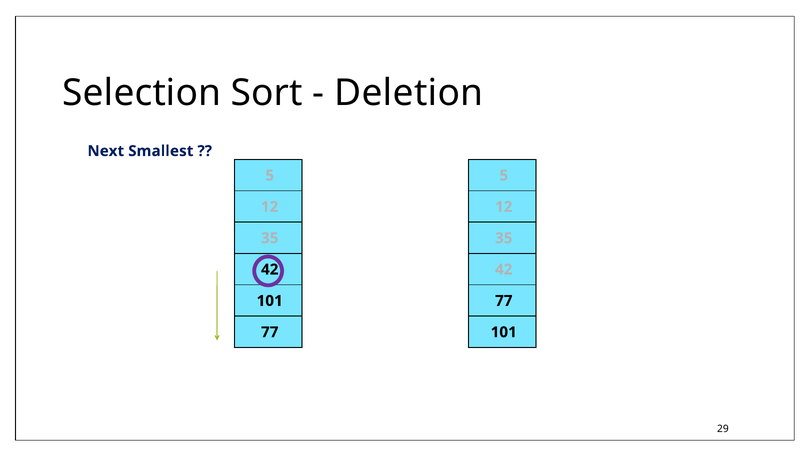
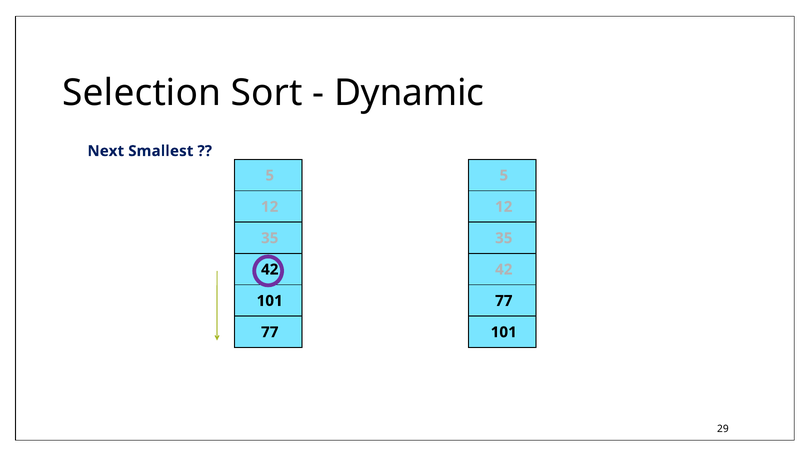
Deletion: Deletion -> Dynamic (409, 93)
